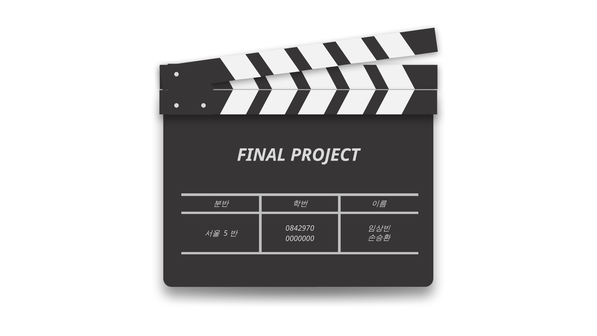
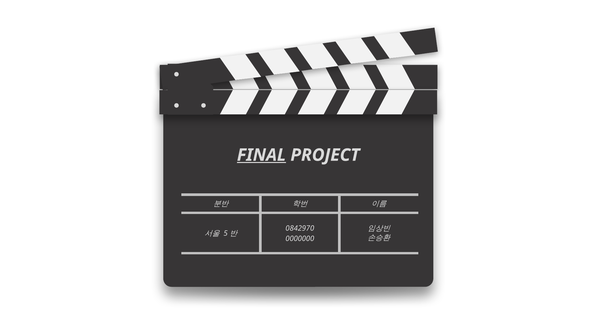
FINAL underline: none -> present (261, 155)
